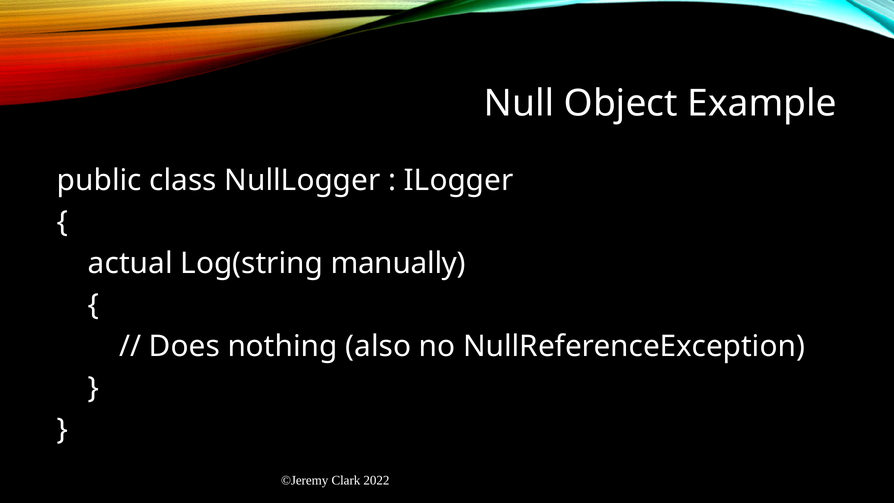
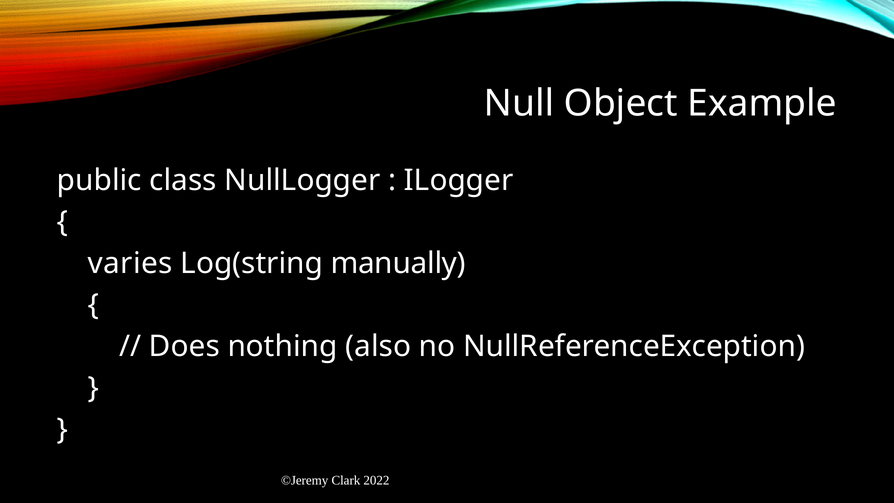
actual: actual -> varies (130, 263)
